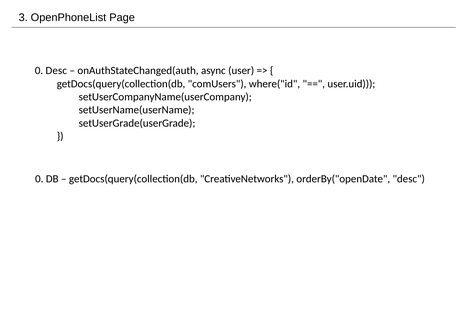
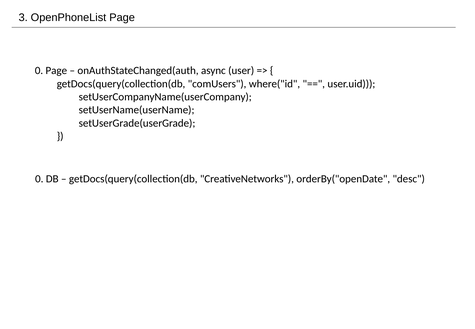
0 Desc: Desc -> Page (56, 71)
